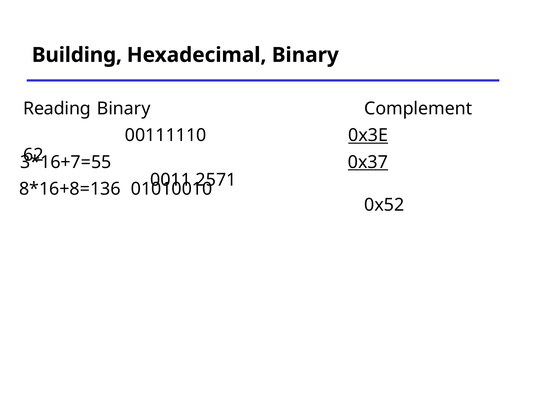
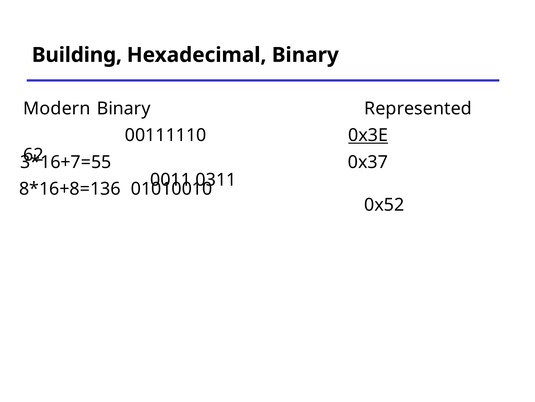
Reading: Reading -> Modern (57, 108)
Complement: Complement -> Represented (418, 108)
0x37 underline: present -> none (368, 162)
2571: 2571 -> 0311 (216, 180)
